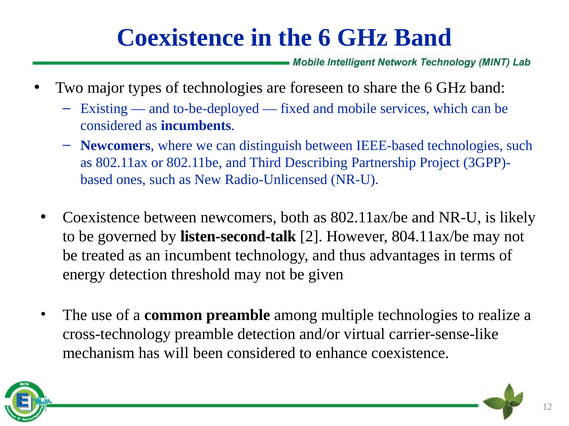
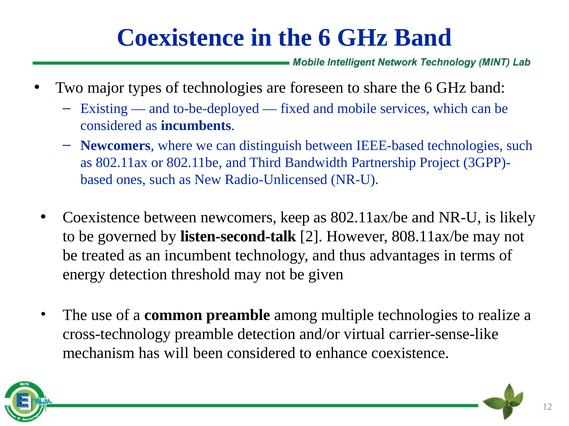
Describing: Describing -> Bandwidth (316, 163)
both: both -> keep (295, 218)
804.11ax/be: 804.11ax/be -> 808.11ax/be (430, 237)
